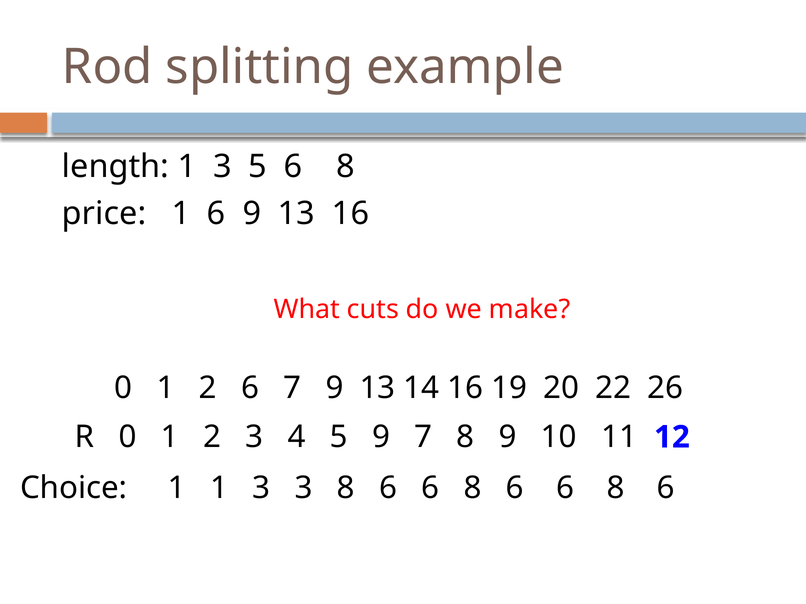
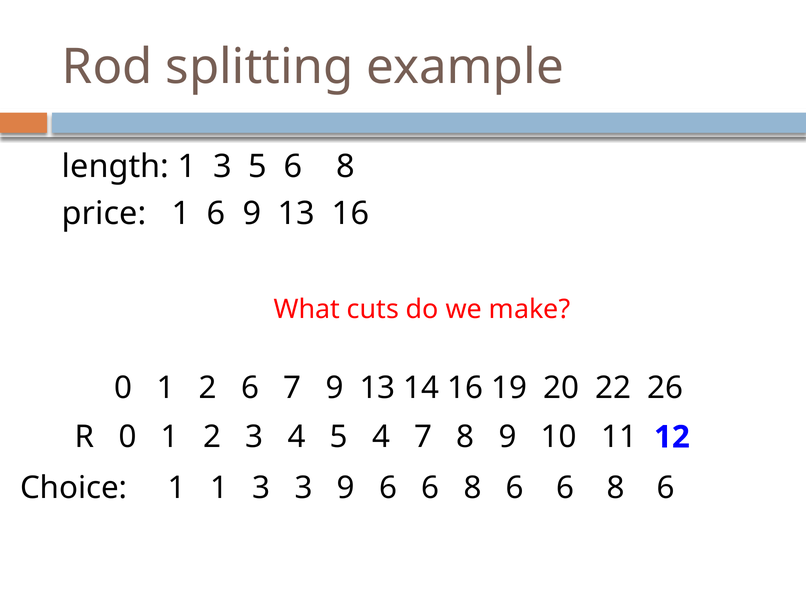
5 9: 9 -> 4 (381, 437)
3 8: 8 -> 9 (346, 488)
